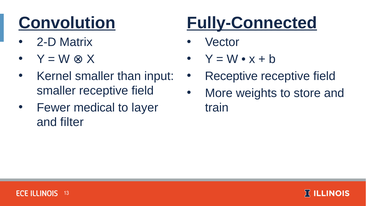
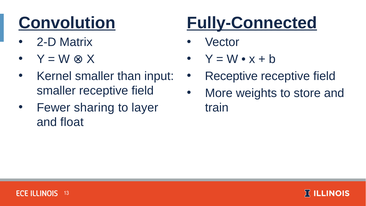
medical: medical -> sharing (94, 108)
filter: filter -> float (72, 122)
